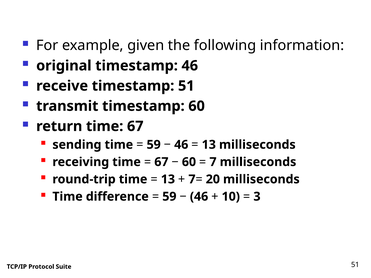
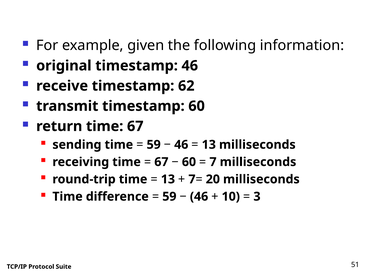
timestamp 51: 51 -> 62 (186, 86)
